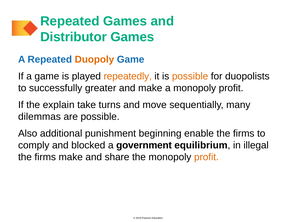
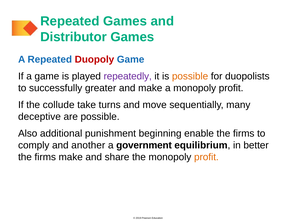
Duopoly colour: orange -> red (94, 59)
repeatedly colour: orange -> purple (128, 76)
explain: explain -> collude (59, 105)
dilemmas: dilemmas -> deceptive (39, 117)
blocked: blocked -> another (88, 145)
illegal: illegal -> better (256, 145)
